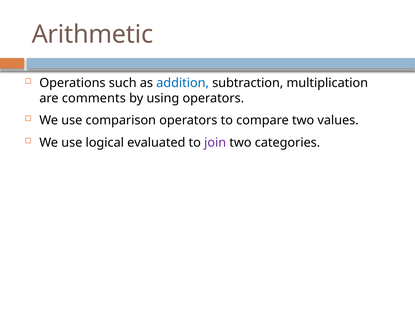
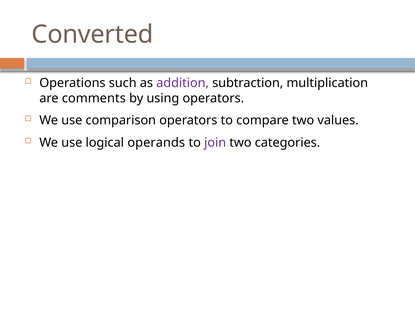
Arithmetic: Arithmetic -> Converted (92, 35)
addition colour: blue -> purple (183, 83)
evaluated: evaluated -> operands (156, 143)
